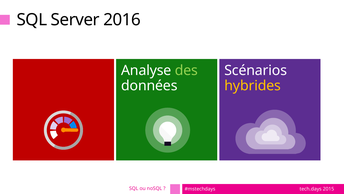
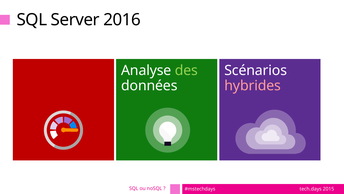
hybrides colour: yellow -> pink (253, 86)
